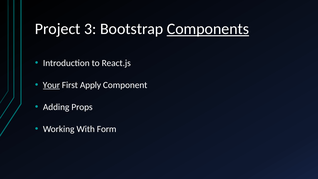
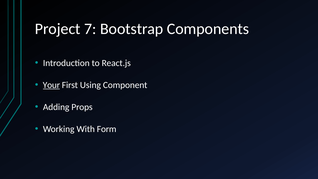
3: 3 -> 7 (90, 29)
Components underline: present -> none (208, 29)
Apply: Apply -> Using (90, 85)
